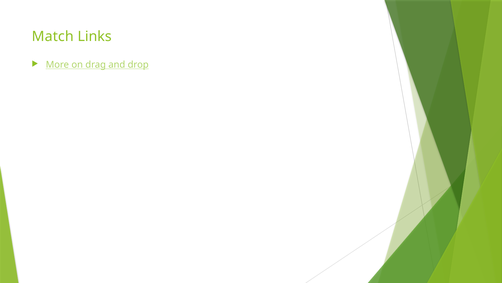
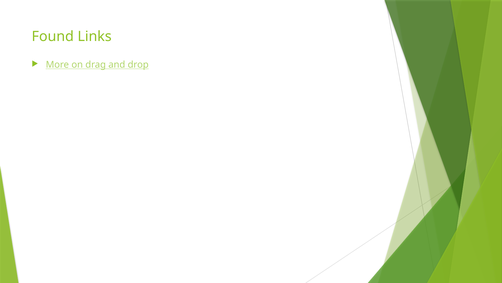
Match: Match -> Found (53, 36)
